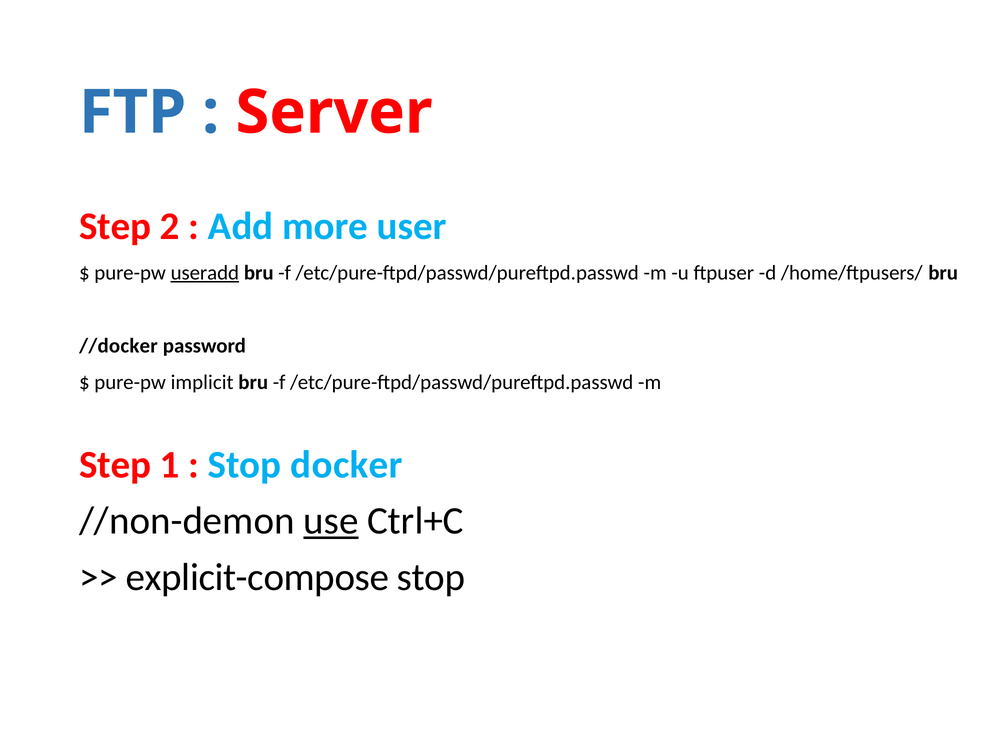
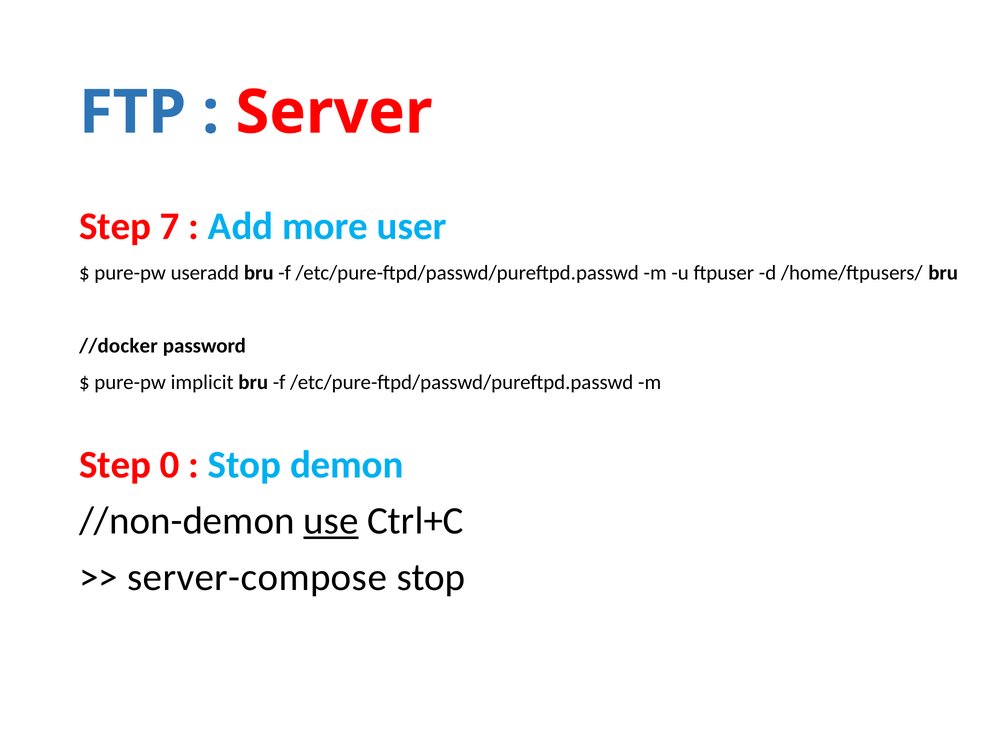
2: 2 -> 7 (170, 226)
useradd underline: present -> none (205, 273)
1: 1 -> 0 (170, 465)
docker: docker -> demon (347, 465)
explicit-compose: explicit-compose -> server-compose (257, 577)
